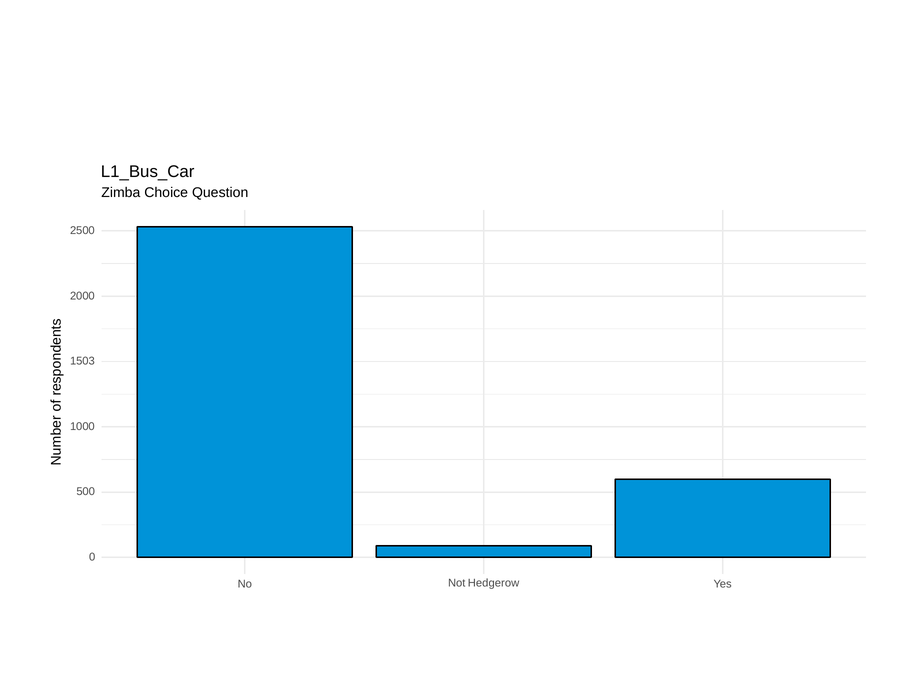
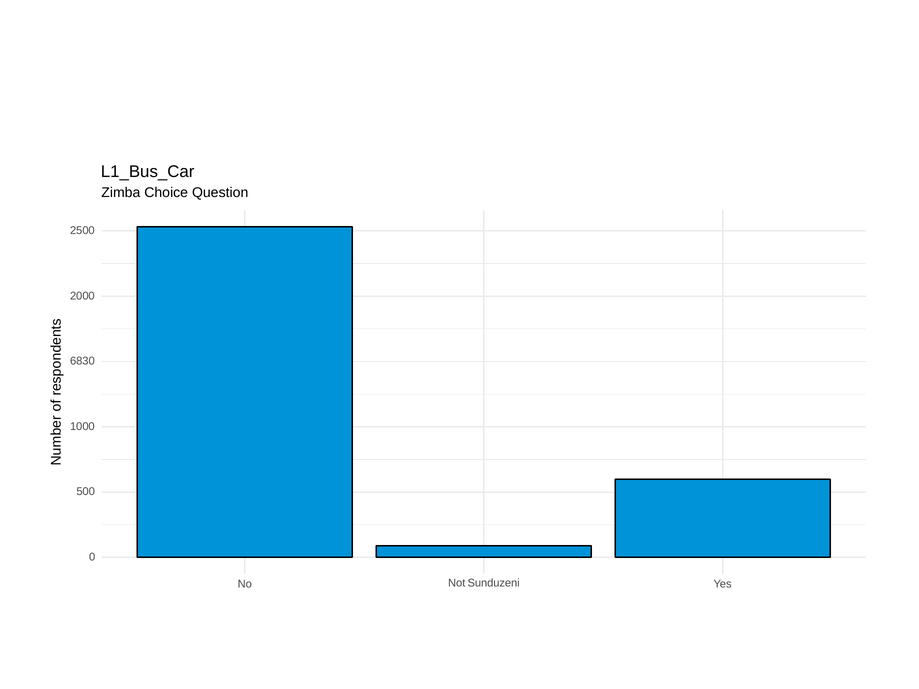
1503: 1503 -> 6830 (82, 361)
Hedgerow: Hedgerow -> Sunduzeni (494, 583)
